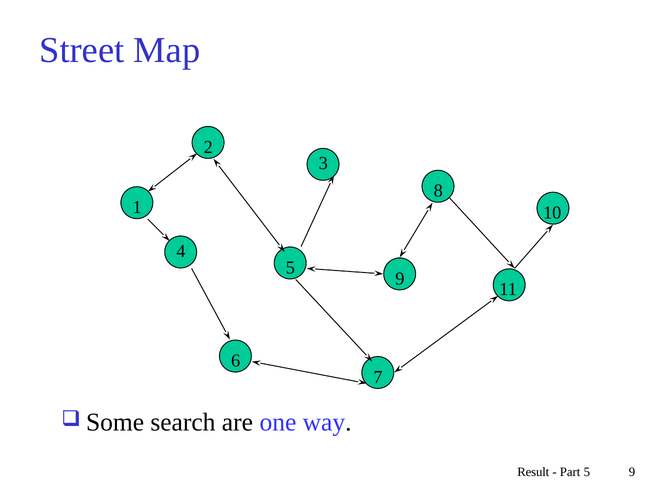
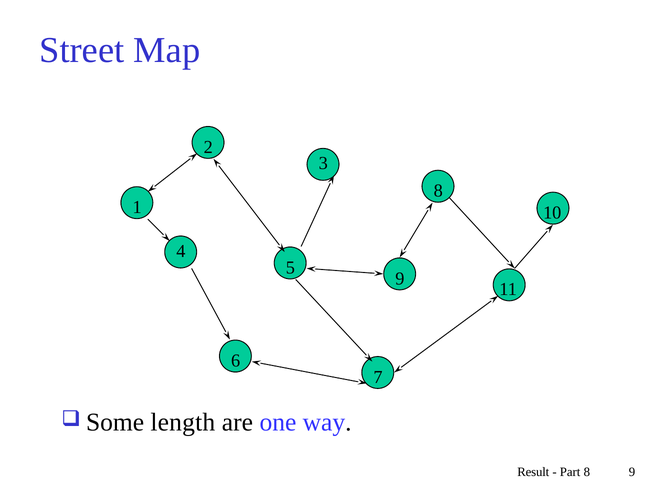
search: search -> length (183, 422)
Part 5: 5 -> 8 (587, 472)
